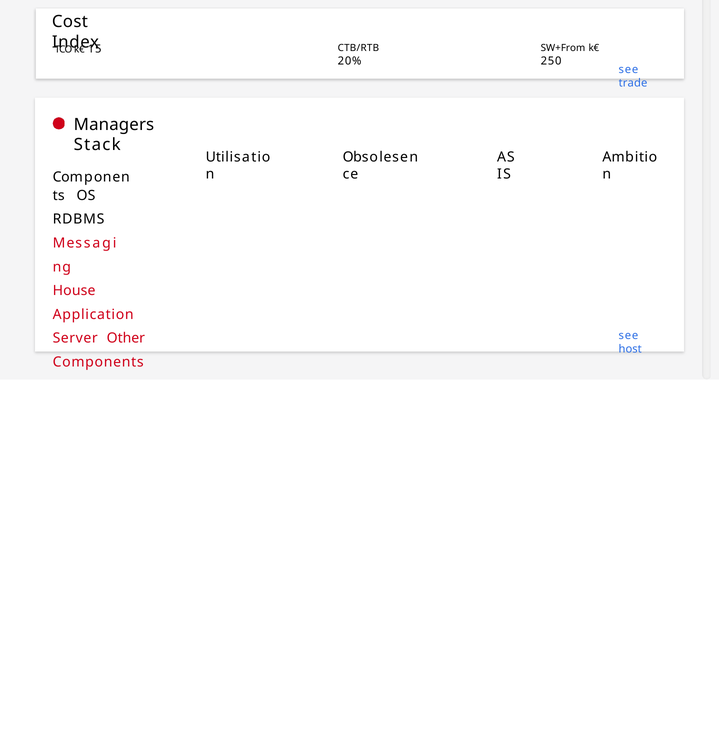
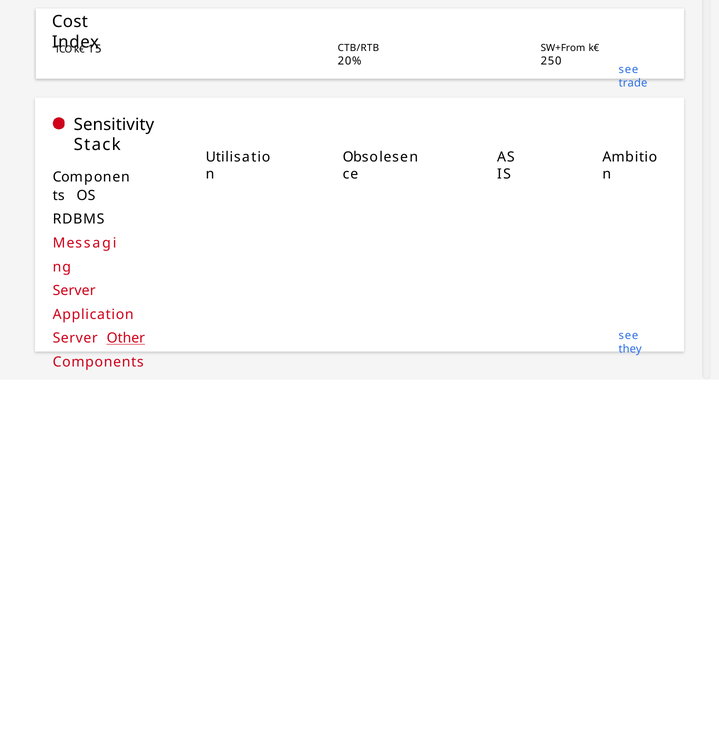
Managers: Managers -> Sensitivity (114, 124)
House: House -> Server (74, 290)
Other underline: none -> present (126, 338)
host: host -> they (630, 349)
